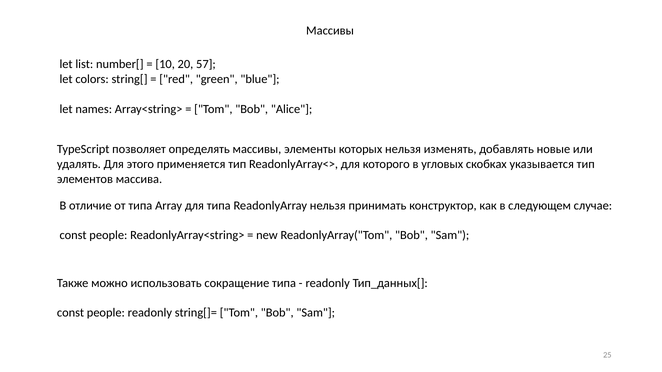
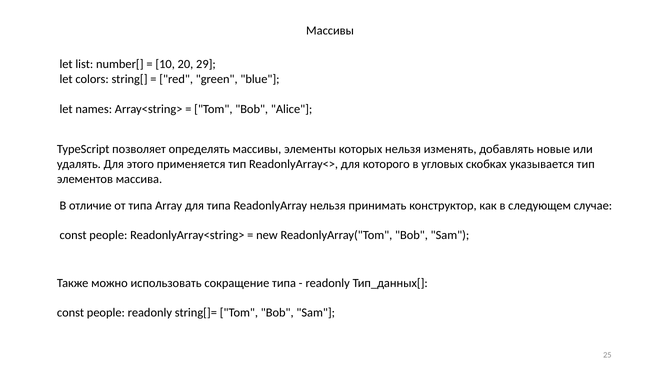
57: 57 -> 29 (206, 64)
